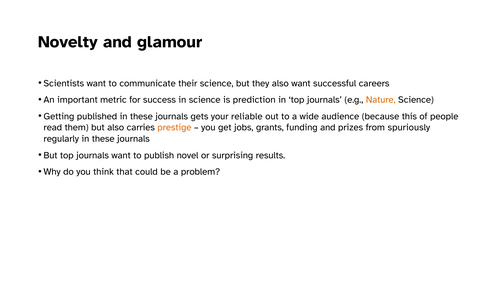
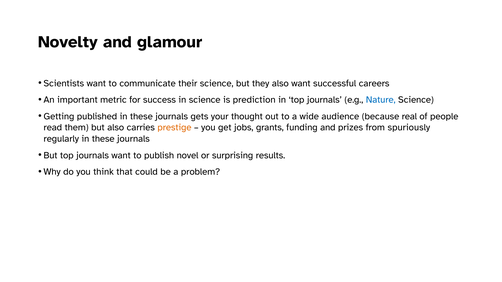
Nature colour: orange -> blue (381, 100)
reliable: reliable -> thought (247, 116)
this: this -> real (409, 116)
